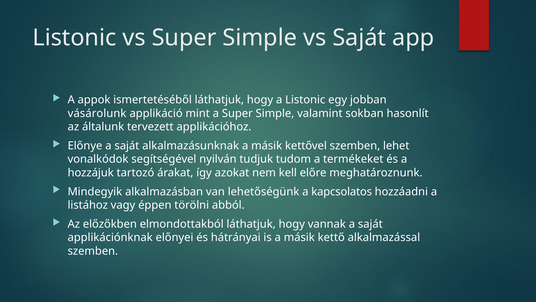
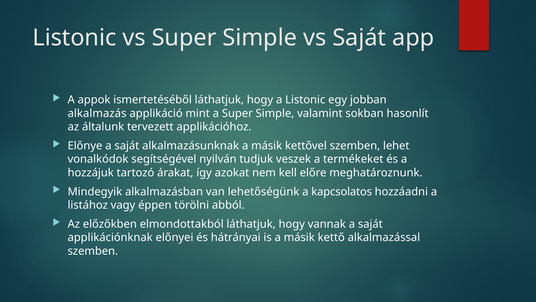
vásárolunk: vásárolunk -> alkalmazás (97, 113)
tudom: tudom -> veszek (293, 159)
